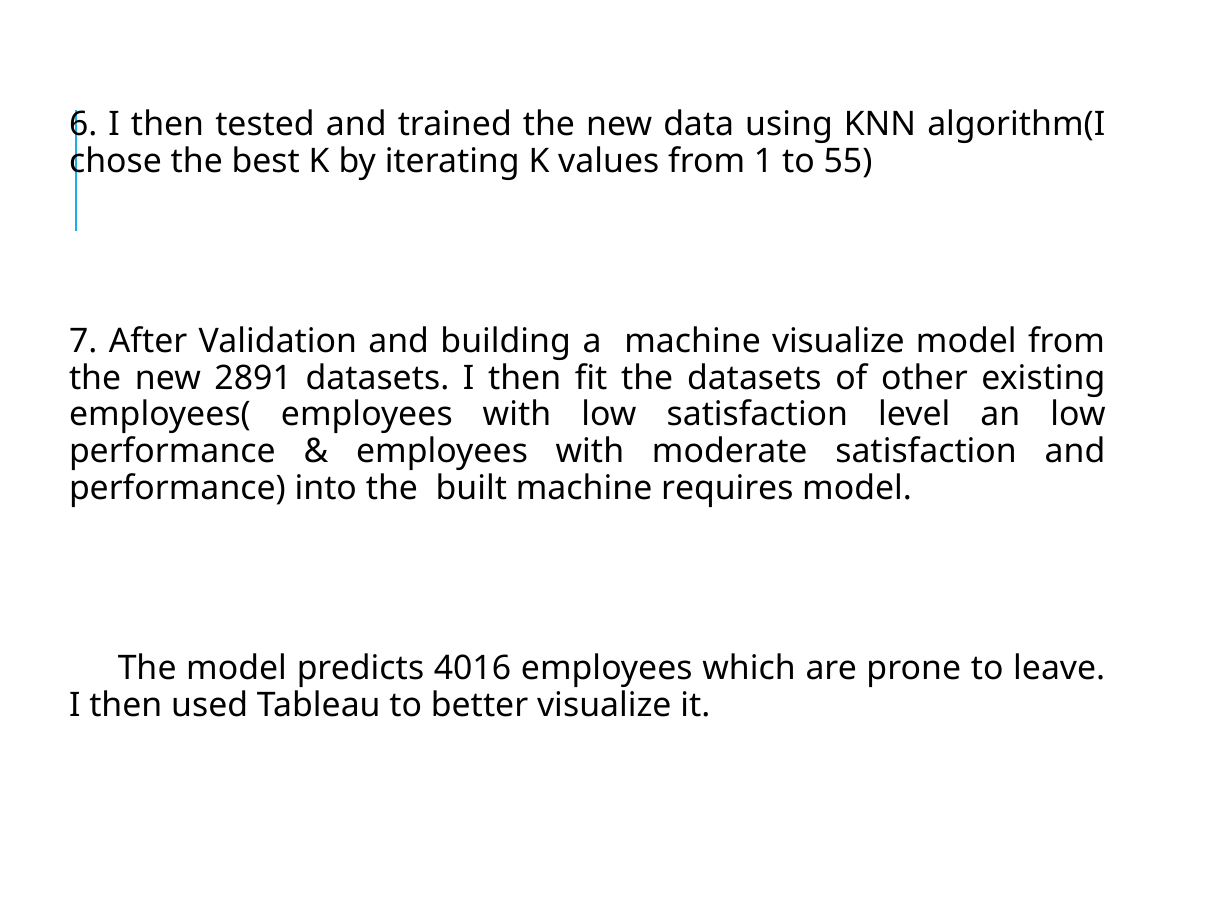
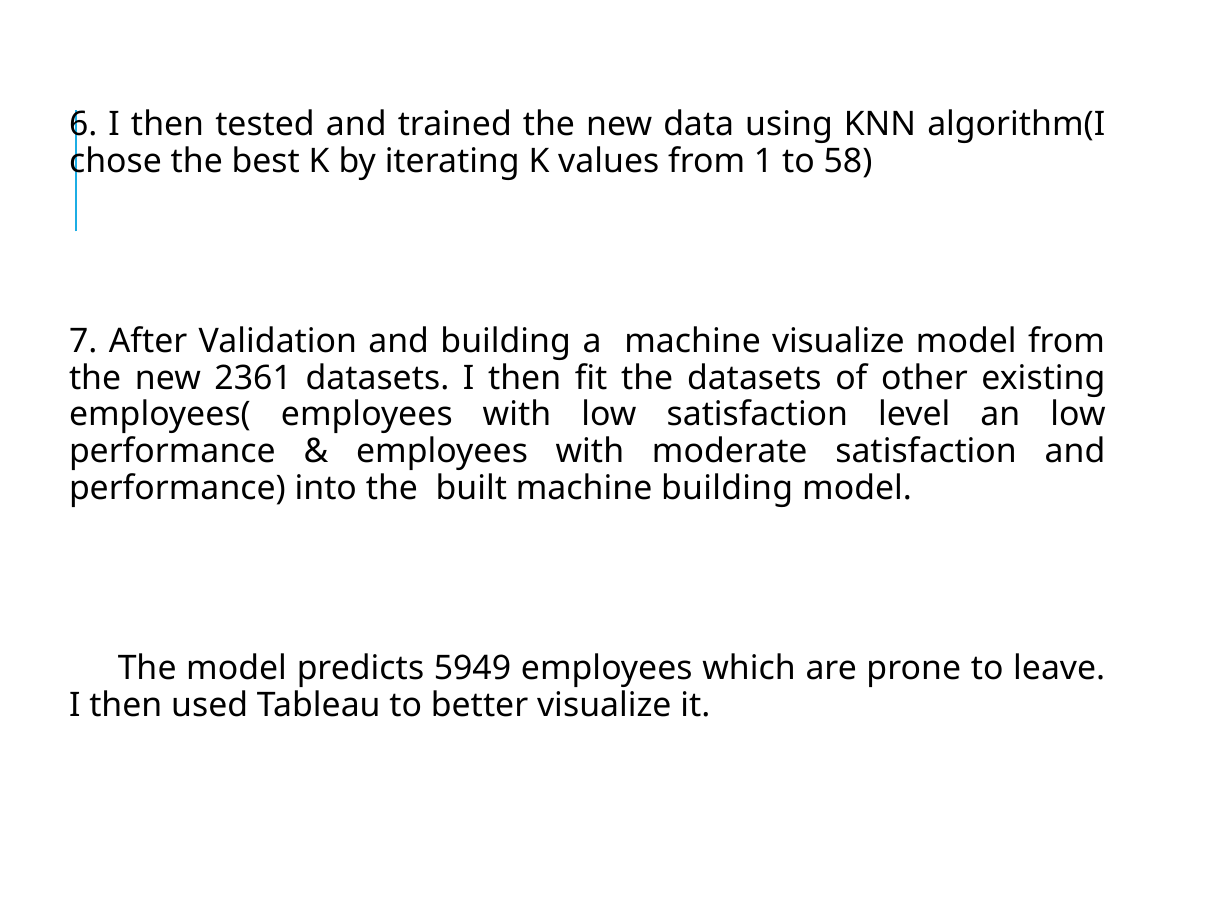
55: 55 -> 58 (848, 161)
2891: 2891 -> 2361 (253, 378)
machine requires: requires -> building (727, 488)
4016: 4016 -> 5949 (472, 668)
